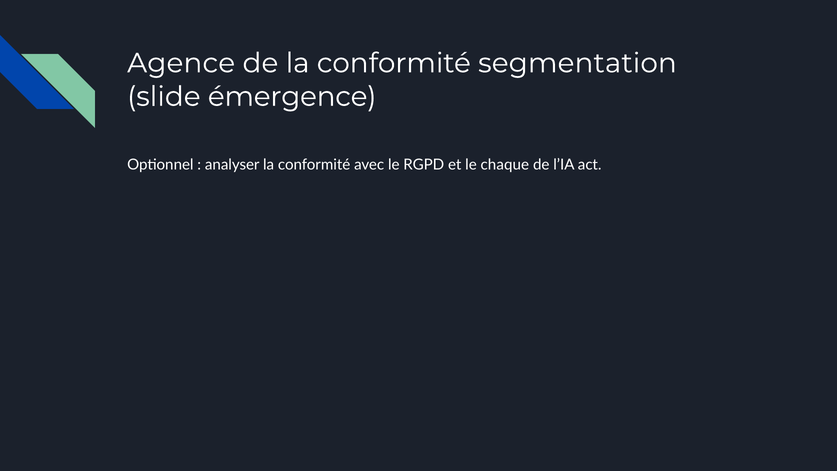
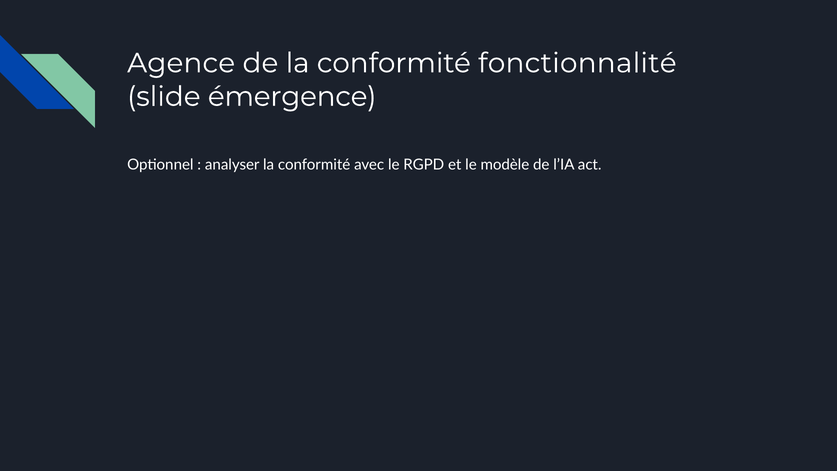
segmentation: segmentation -> fonctionnalité (577, 63)
chaque: chaque -> modèle (505, 165)
